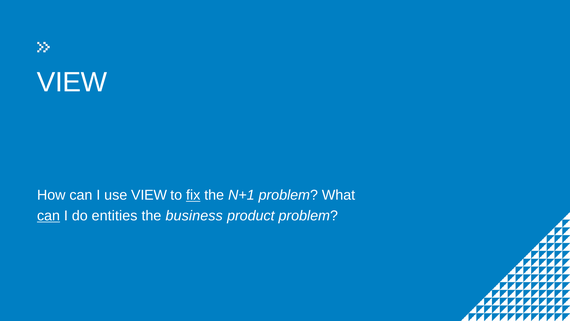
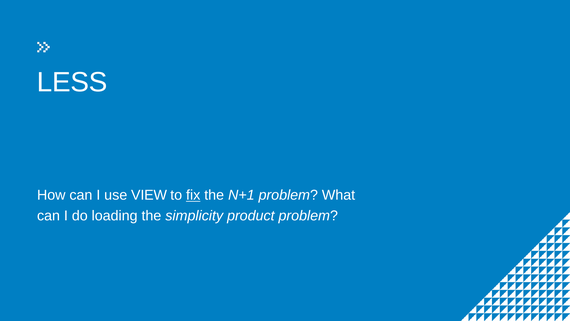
VIEW: VIEW -> LESS (72, 82)
can underline: present -> none (49, 216)
entities: entities -> loading (115, 216)
business: business -> simplicity (194, 216)
